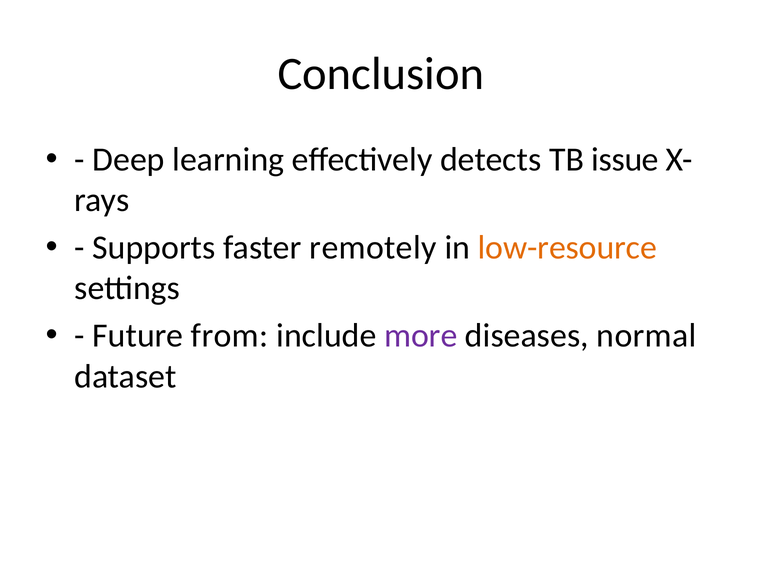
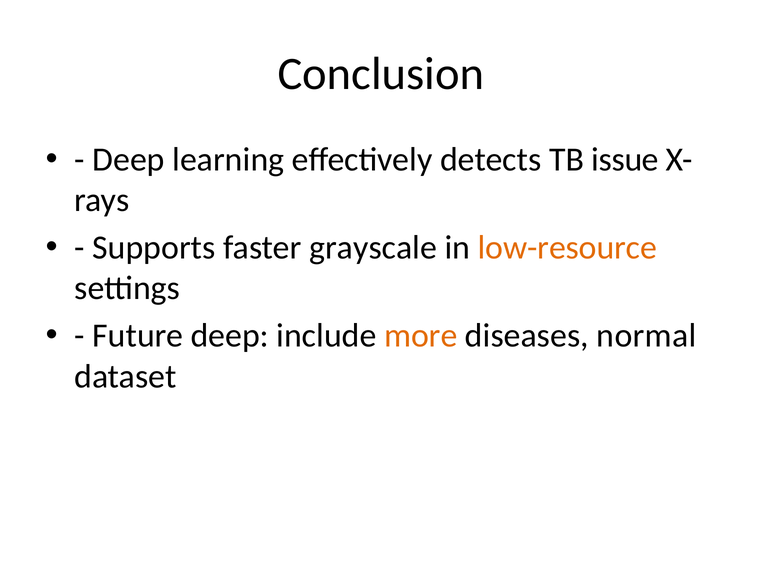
remotely: remotely -> grayscale (373, 248)
Future from: from -> deep (230, 336)
more colour: purple -> orange (421, 336)
